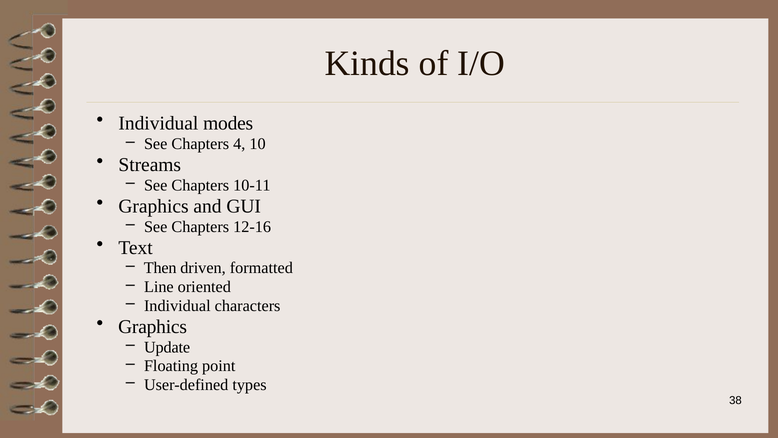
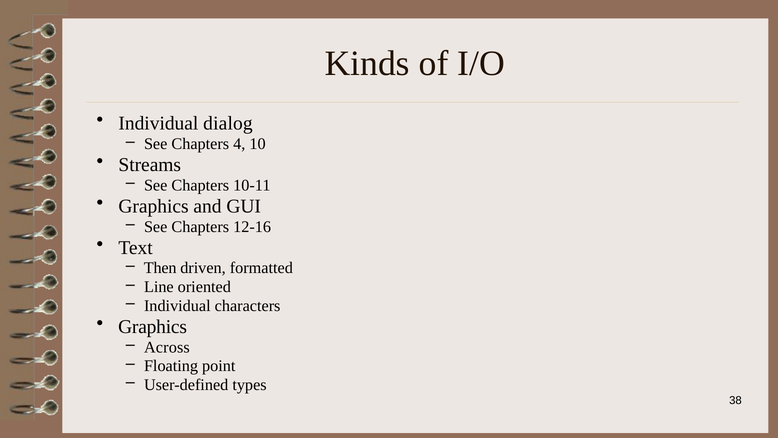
modes: modes -> dialog (228, 123)
Update: Update -> Across (167, 347)
